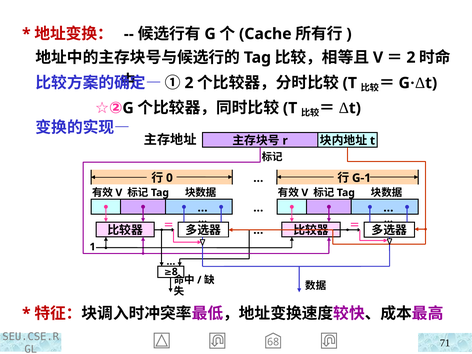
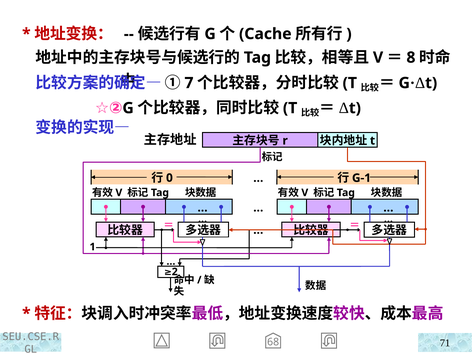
2: 2 -> 8 (411, 58)
2: 2 -> 7 (189, 83)
8: 8 -> 2 (175, 272)
